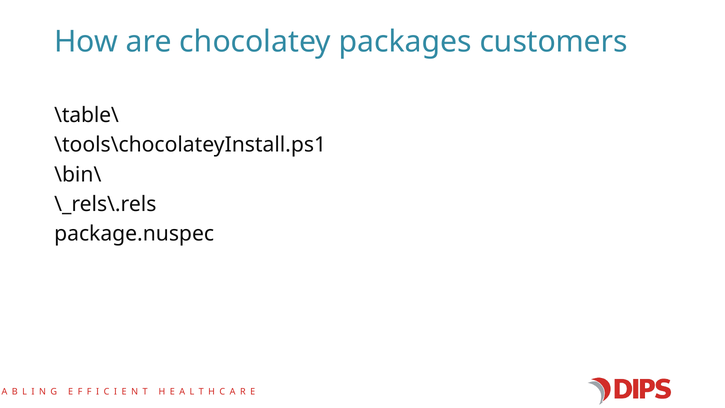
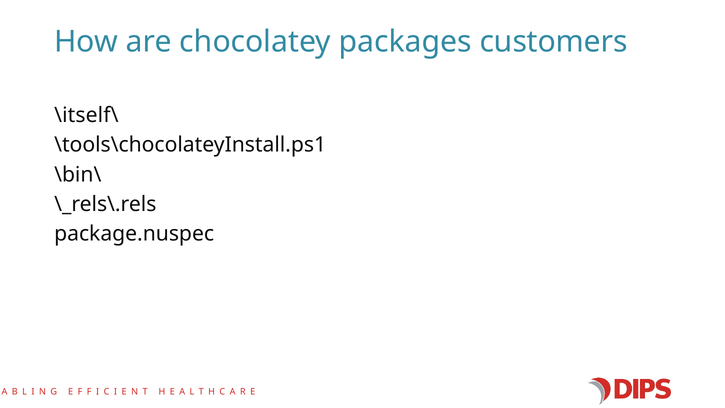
\table\: \table\ -> \itself\ (86, 115)
